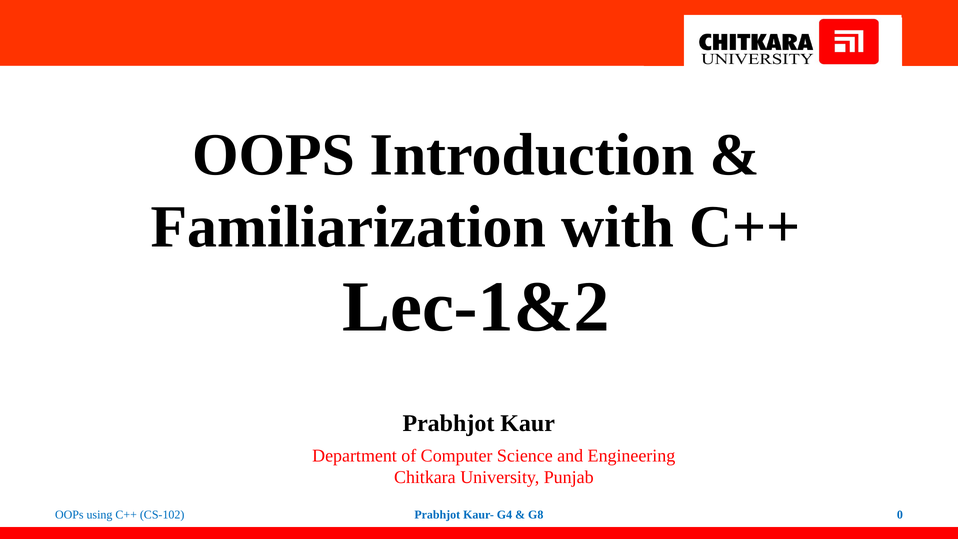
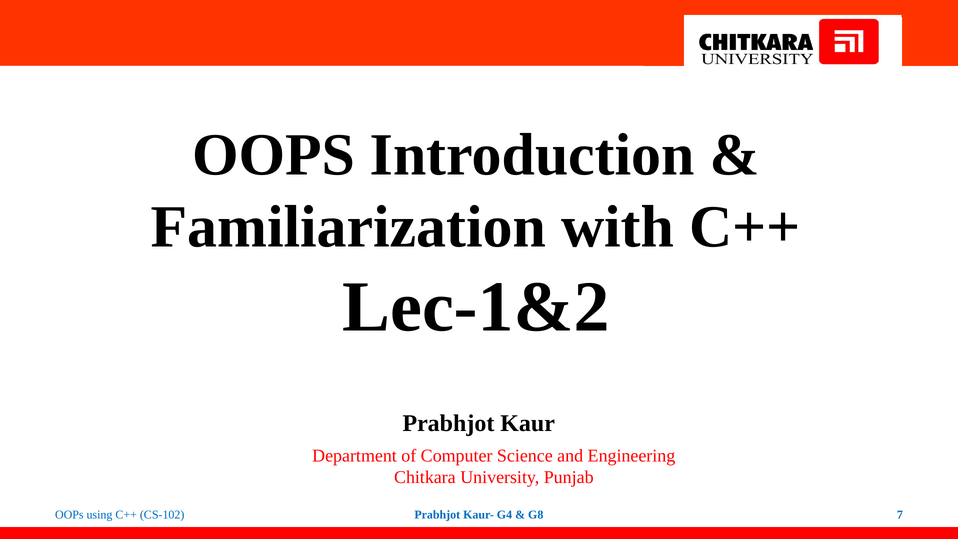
0: 0 -> 7 (900, 515)
